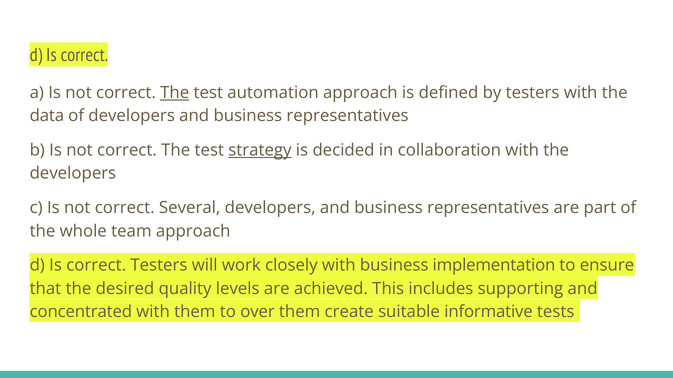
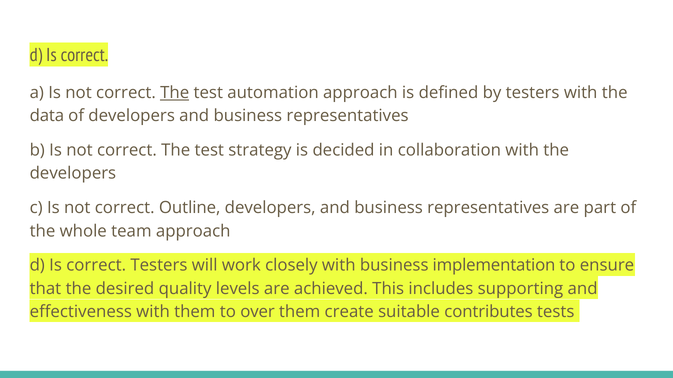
strategy underline: present -> none (260, 151)
Several: Several -> Outline (190, 208)
concentrated: concentrated -> effectiveness (81, 312)
informative: informative -> contributes (489, 312)
